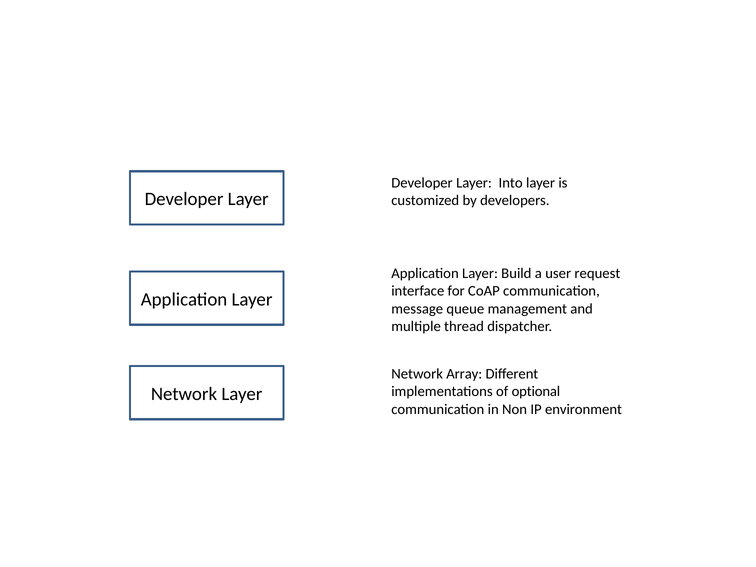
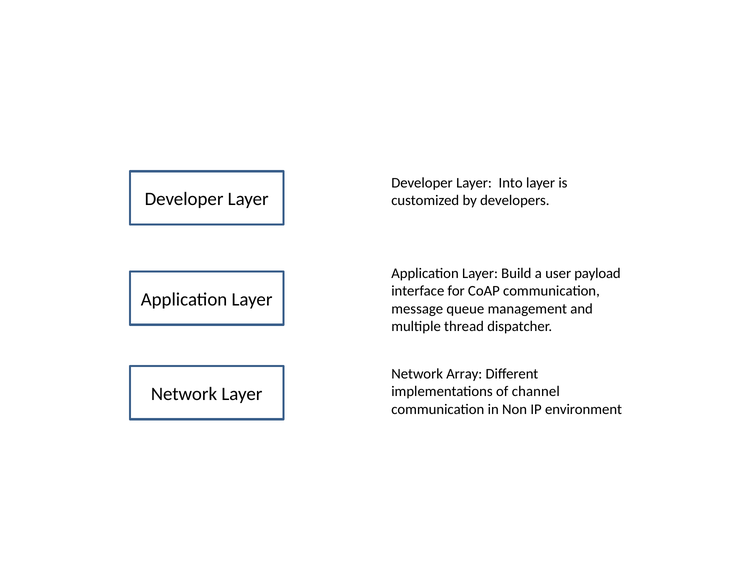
request: request -> payload (597, 273)
optional: optional -> channel (536, 392)
